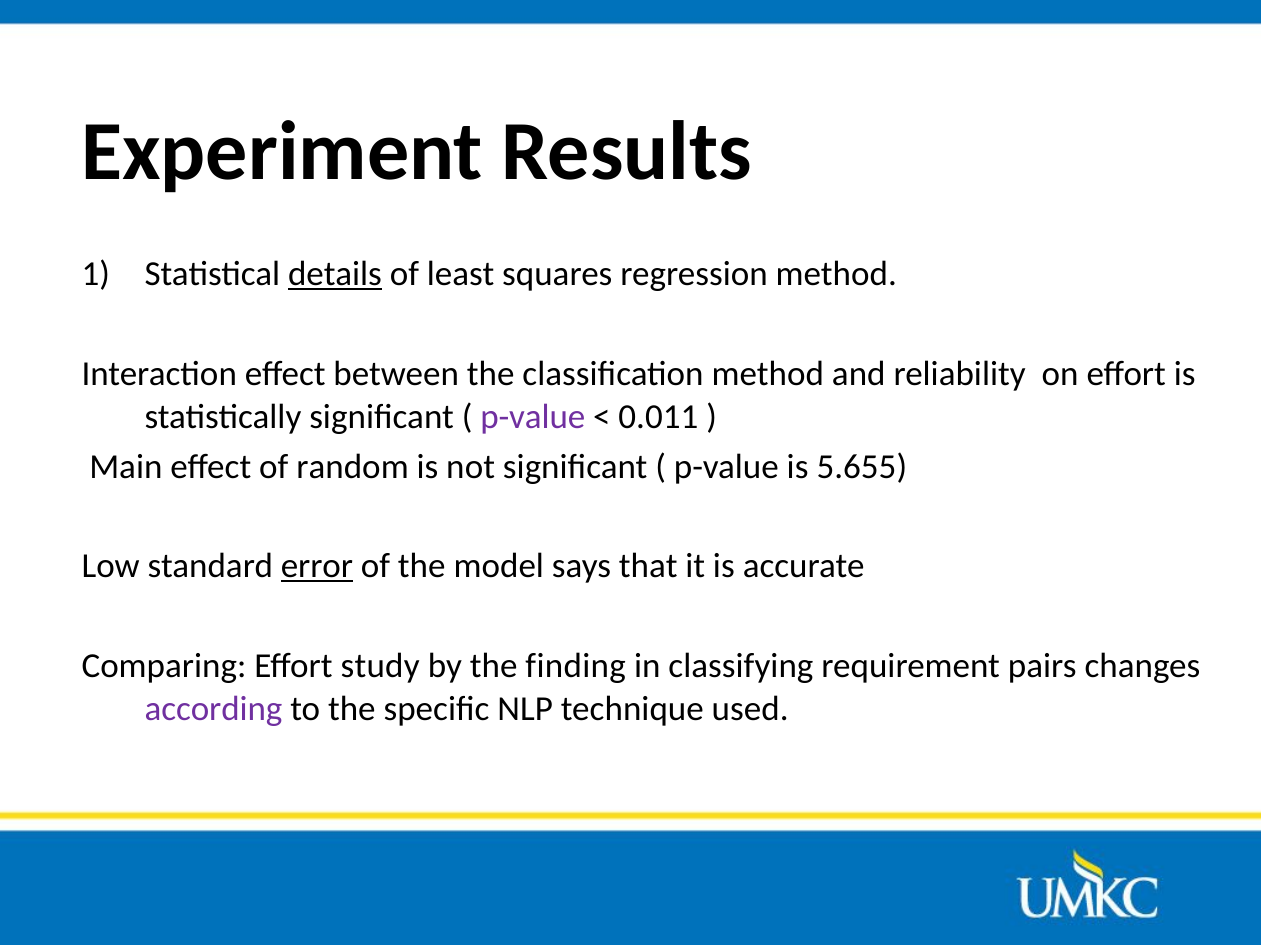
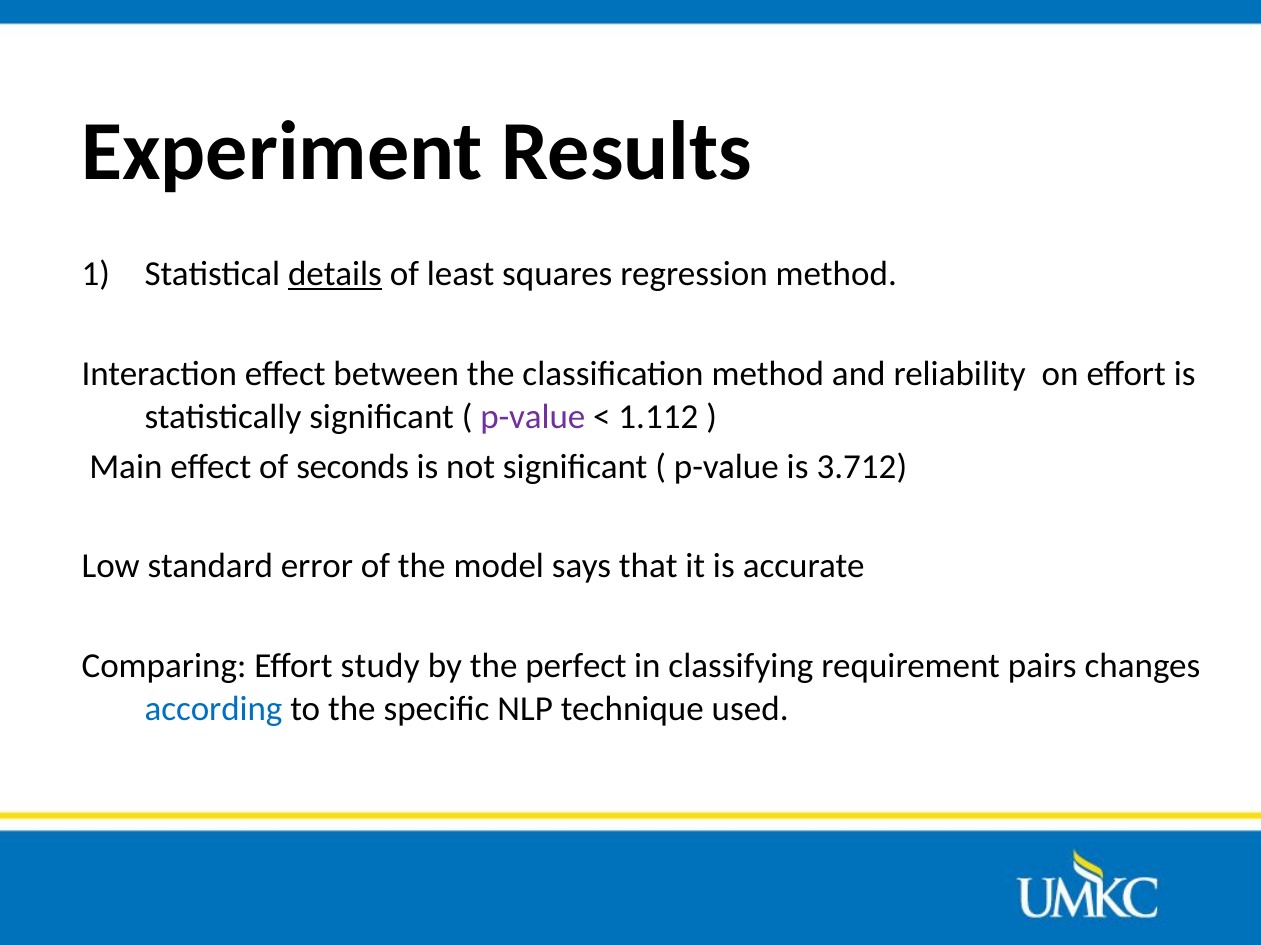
0.011: 0.011 -> 1.112 (658, 417)
random: random -> seconds (353, 467)
5.655: 5.655 -> 3.712 (862, 467)
error underline: present -> none (317, 567)
finding: finding -> perfect (576, 667)
according colour: purple -> blue (214, 709)
